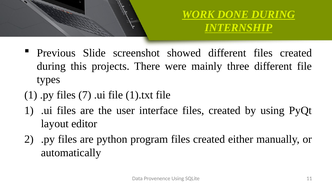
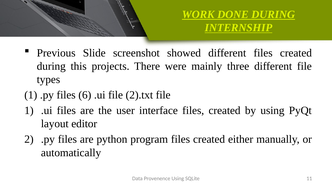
7: 7 -> 6 (85, 95)
1).txt: 1).txt -> 2).txt (139, 95)
